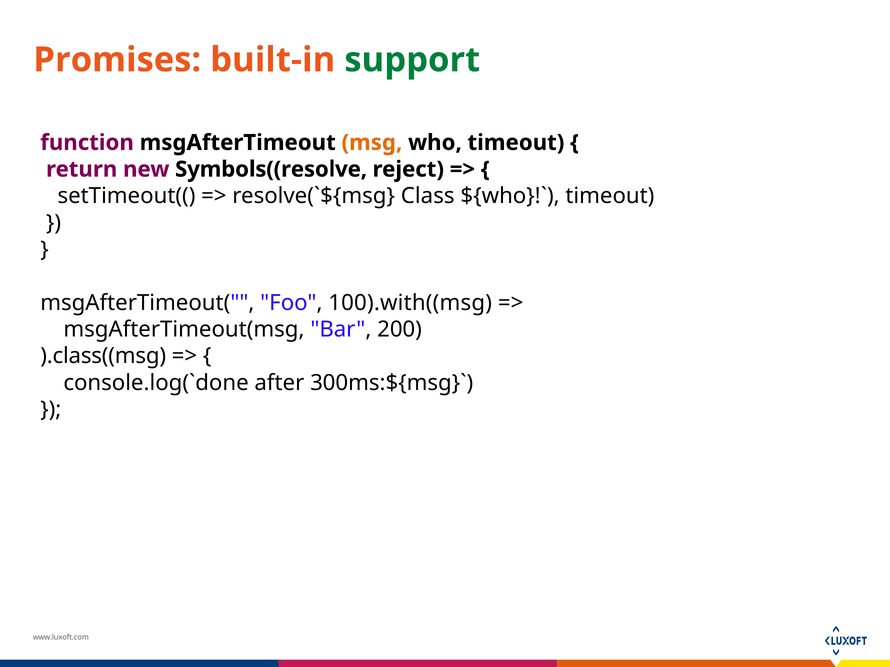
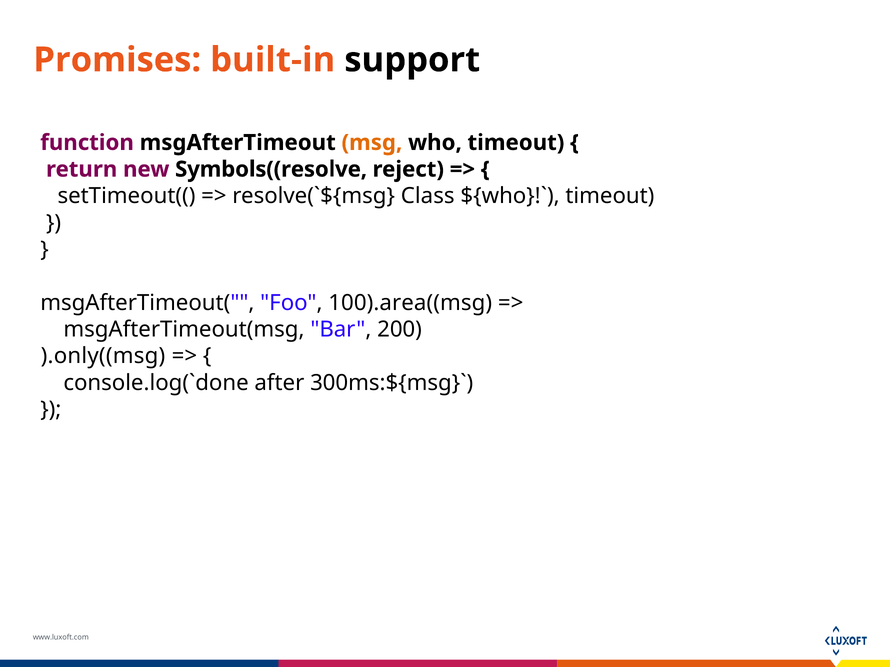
support colour: green -> black (412, 60)
100).with((msg: 100).with((msg -> 100).area((msg (410, 303)
).class((msg: ).class((msg -> ).only((msg (103, 356)
